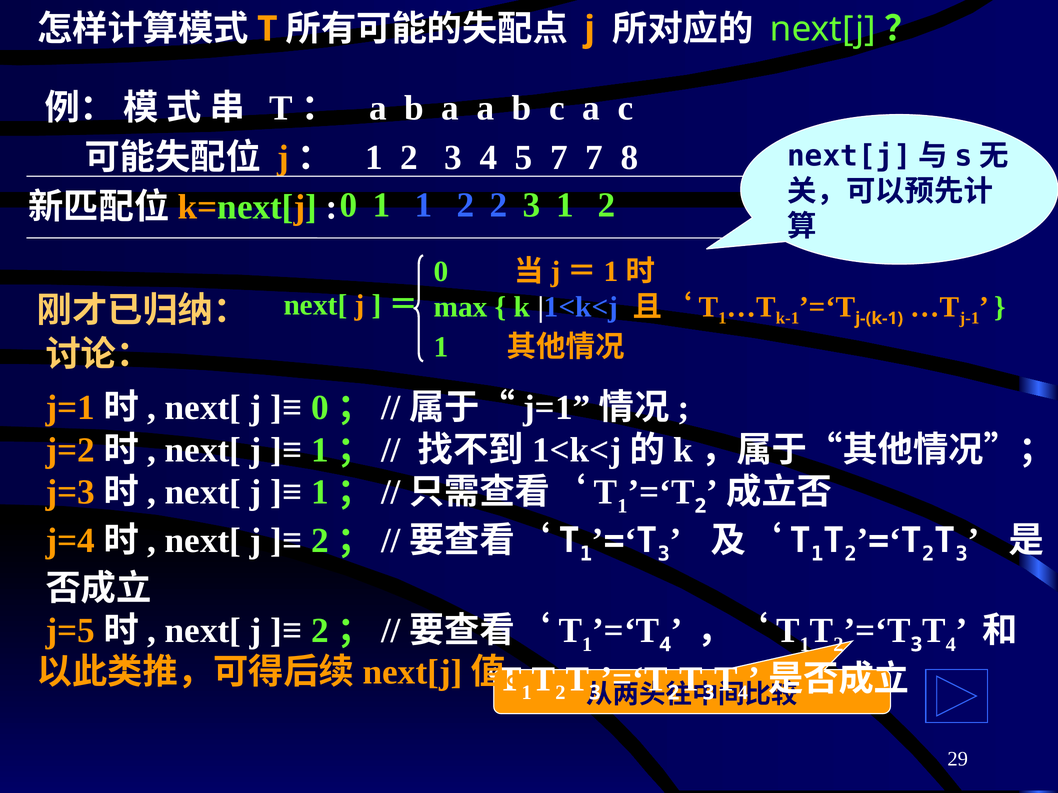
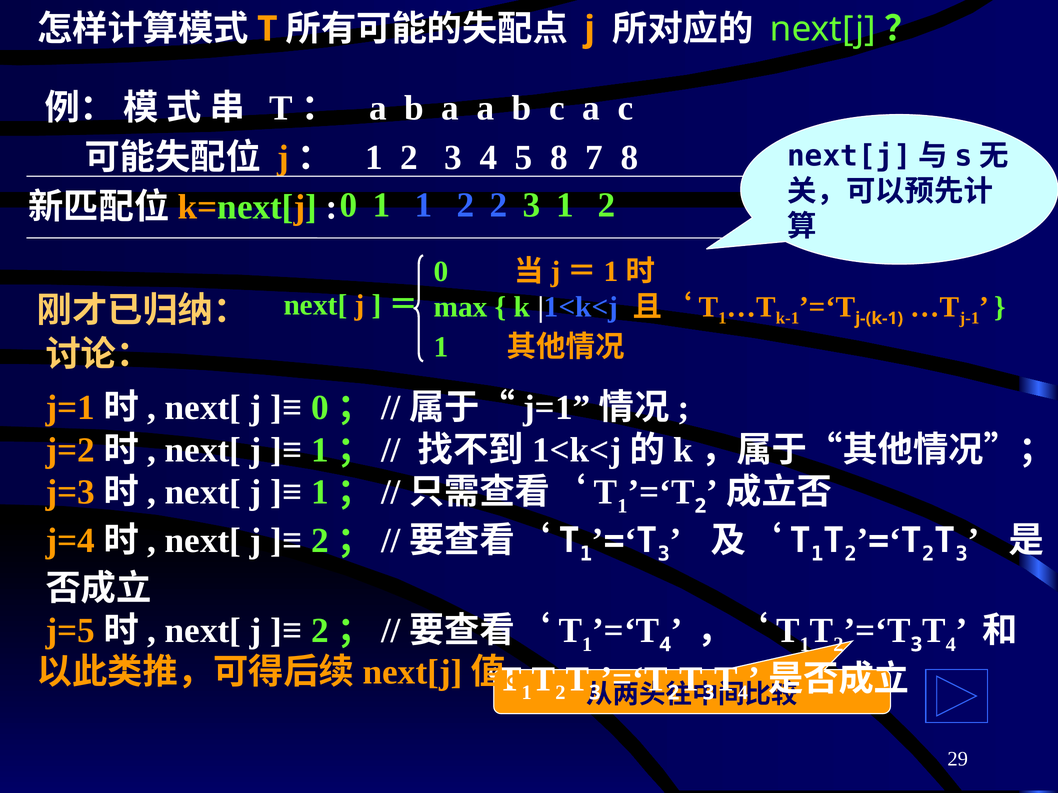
5 7: 7 -> 8 (559, 158)
